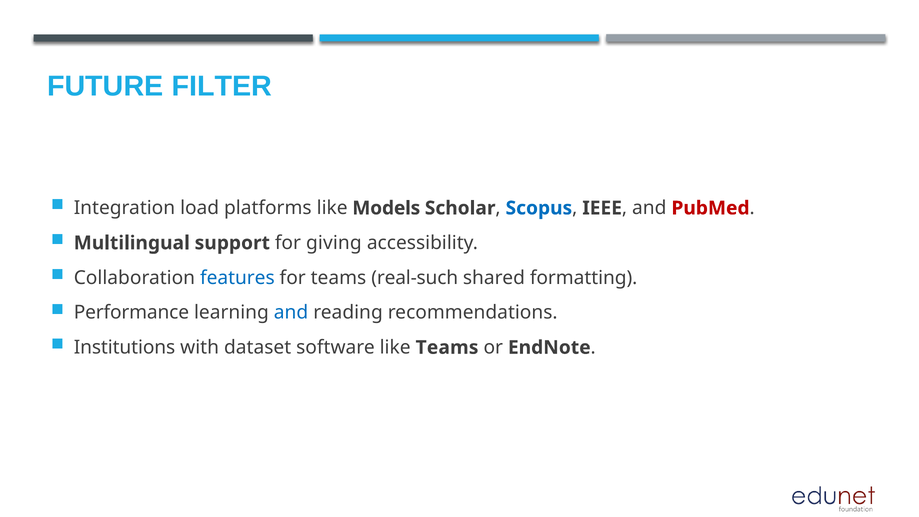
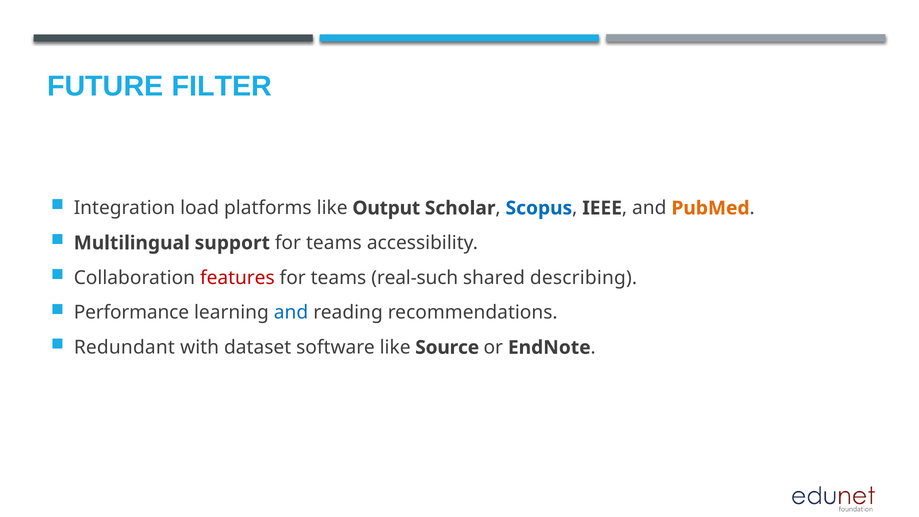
Models: Models -> Output (386, 208)
PubMed colour: red -> orange (711, 208)
support for giving: giving -> teams (334, 243)
features colour: blue -> red (237, 278)
formatting: formatting -> describing (584, 278)
Institutions: Institutions -> Redundant (124, 347)
like Teams: Teams -> Source (447, 347)
